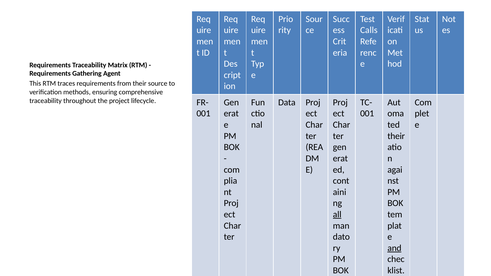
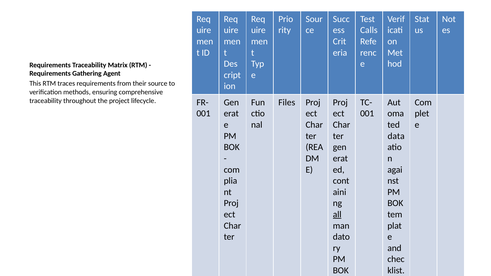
Data: Data -> Files (287, 102)
their: their -> data (396, 136)
and underline: present -> none (394, 248)
